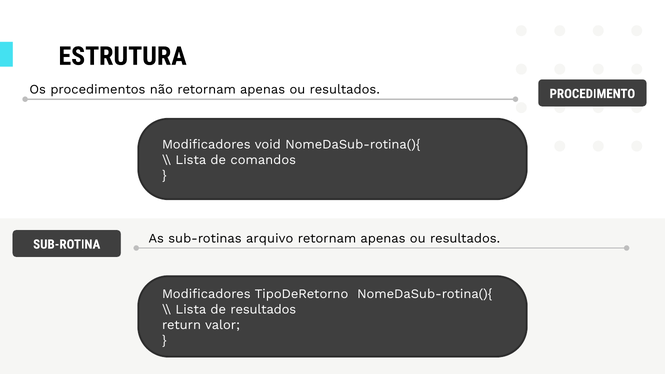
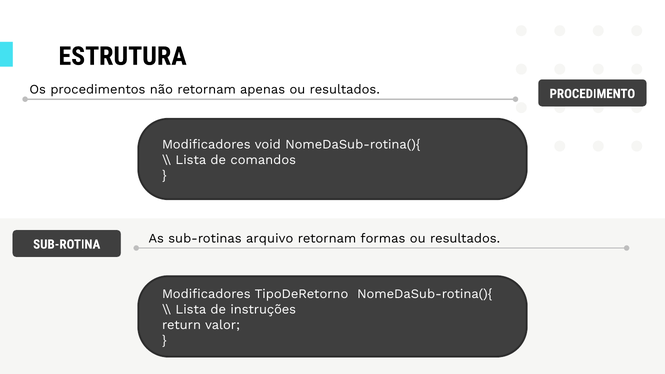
apenas: apenas -> formas (383, 238)
de resultados: resultados -> instruções (263, 310)
